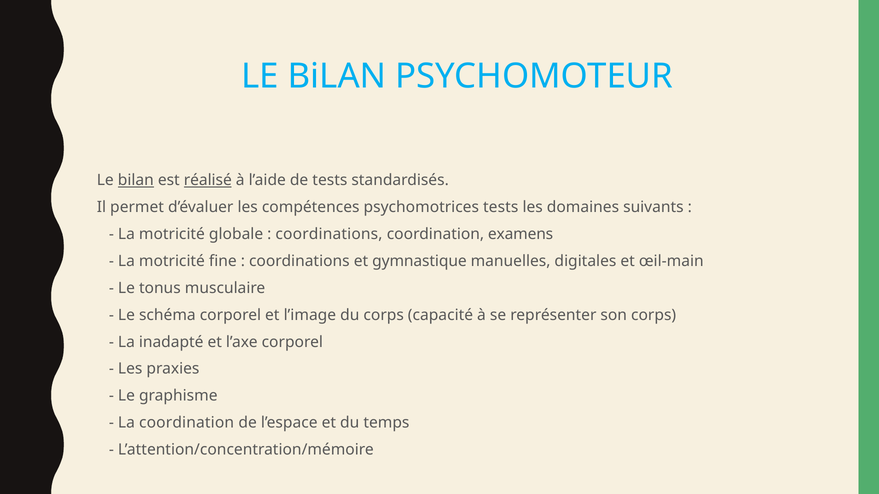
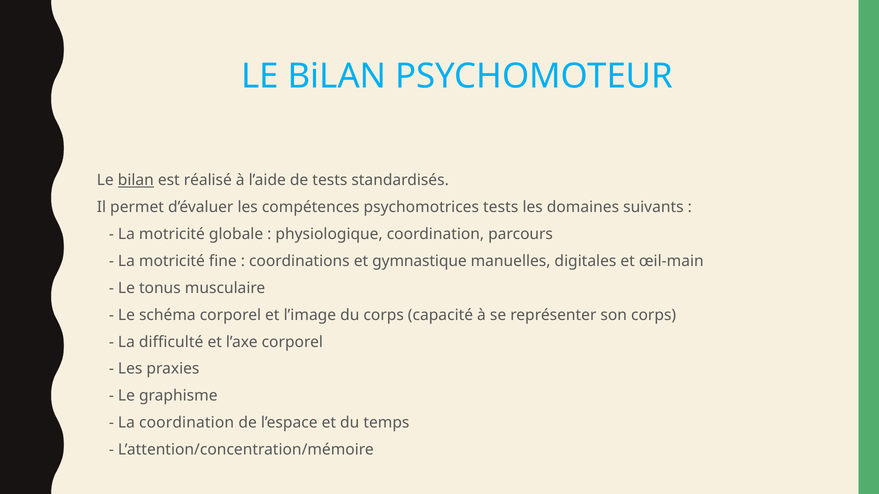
réalisé underline: present -> none (208, 180)
coordinations: coordinations -> physiologique (329, 234)
examens: examens -> parcours (521, 234)
inadapté: inadapté -> difficulté (171, 342)
